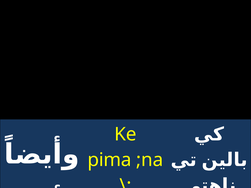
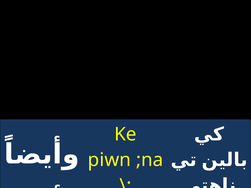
pima: pima -> piwn (109, 160)
